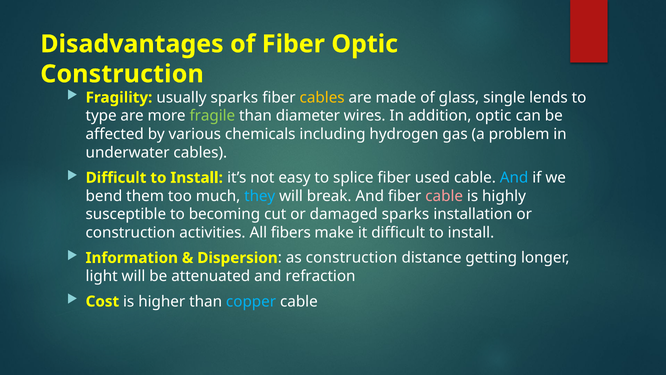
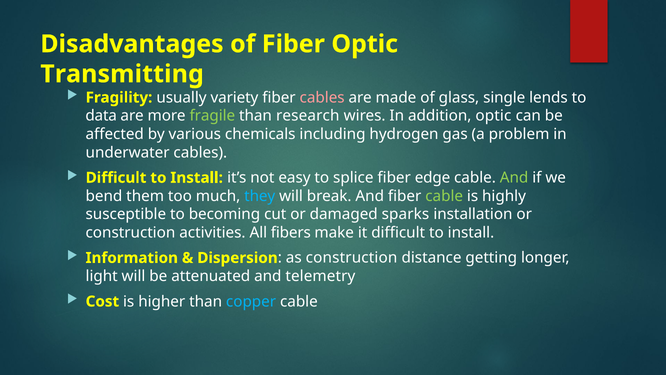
Construction: Construction -> Transmitting (122, 74)
usually sparks: sparks -> variety (234, 97)
cables colour: yellow -> pink (322, 97)
type: type -> data (101, 116)
diameter: diameter -> research (308, 116)
used: used -> edge (433, 178)
And colour: light blue -> light green (514, 178)
cable colour: pink -> light green (444, 196)
refraction: refraction -> telemetry (320, 276)
